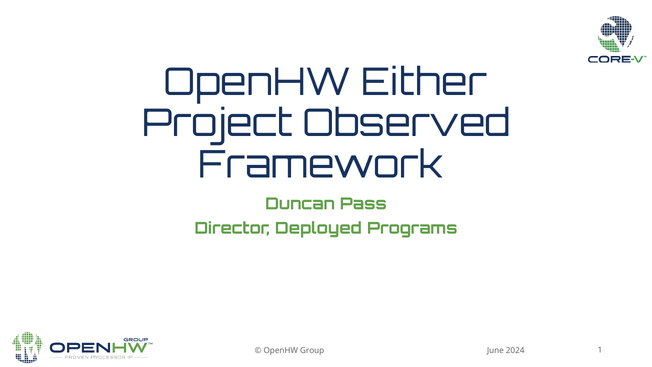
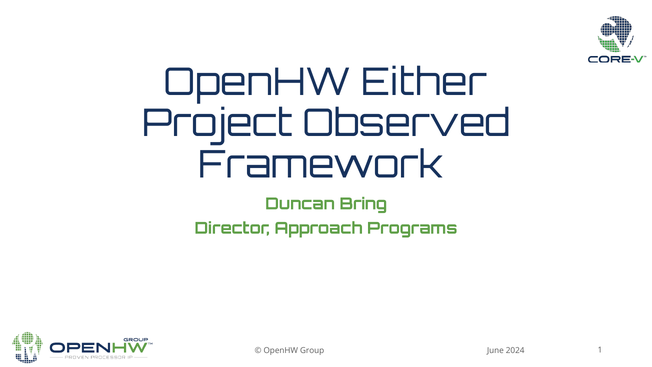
Pass: Pass -> Bring (363, 204)
Deployed: Deployed -> Approach (318, 228)
